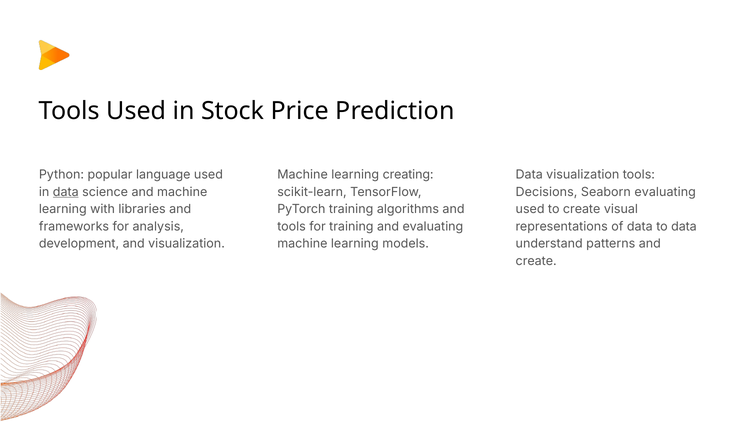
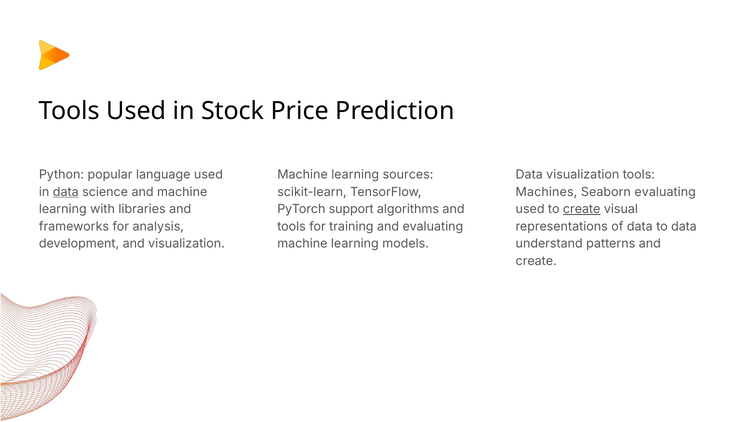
creating: creating -> sources (408, 175)
Decisions: Decisions -> Machines (546, 192)
PyTorch training: training -> support (351, 209)
create underline: none -> present (582, 209)
